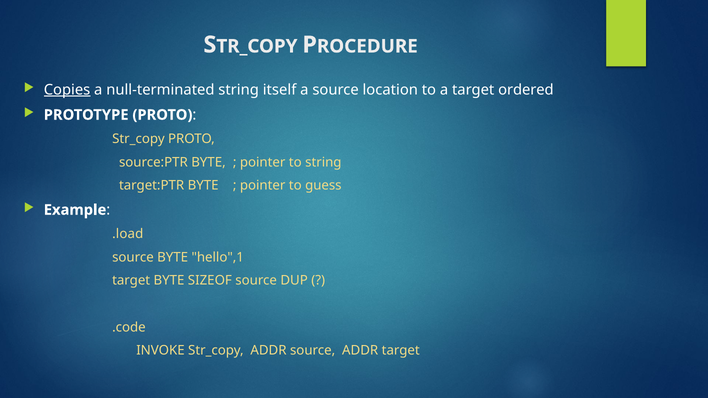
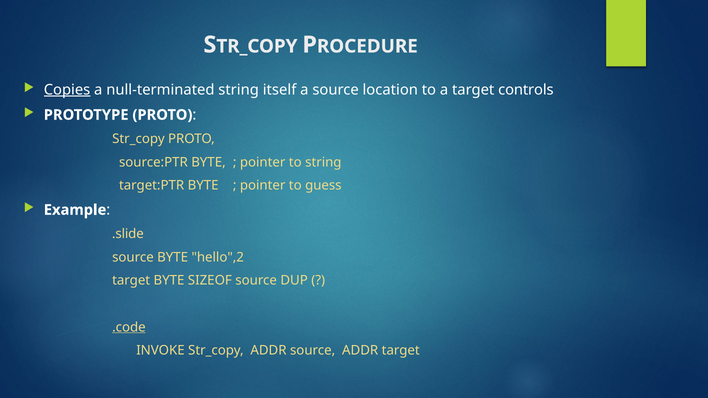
ordered: ordered -> controls (526, 90)
.load: .load -> .slide (128, 234)
hello",1: hello",1 -> hello",2 (218, 257)
.code underline: none -> present (129, 327)
